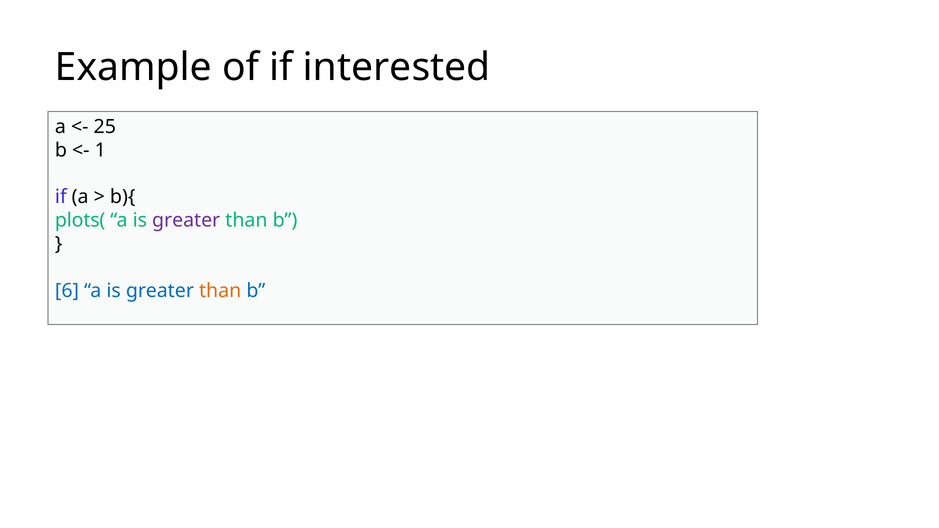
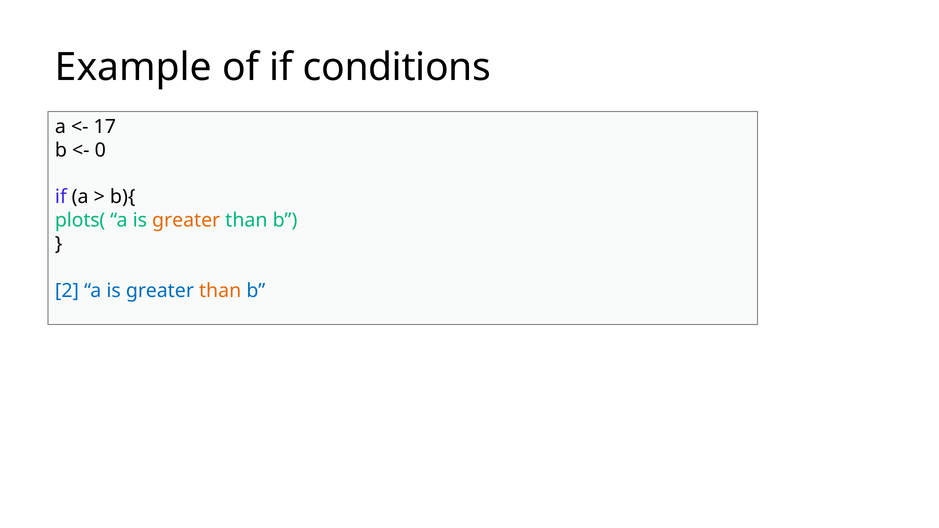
interested: interested -> conditions (397, 67)
25: 25 -> 17 (105, 127)
1: 1 -> 0 (100, 150)
greater colour: purple -> orange (186, 221)
6: 6 -> 2 (67, 291)
